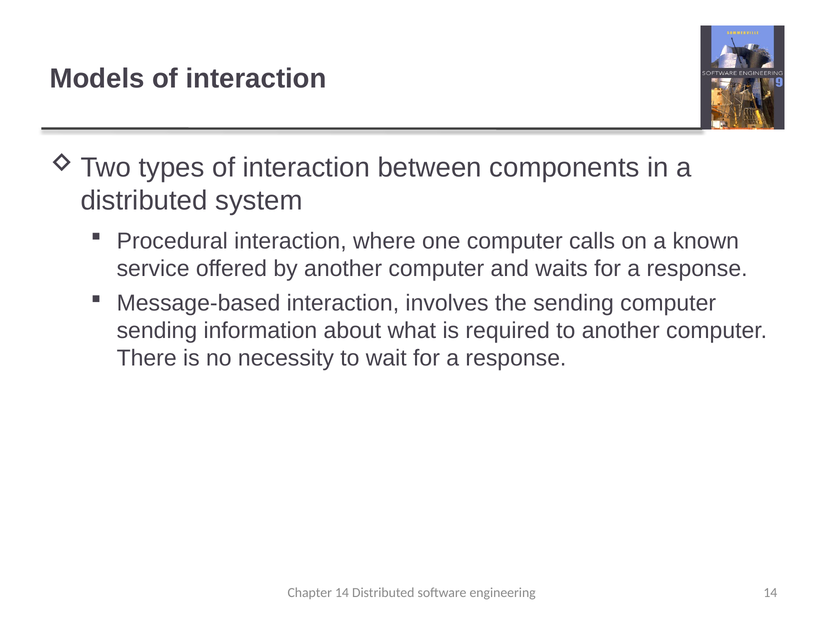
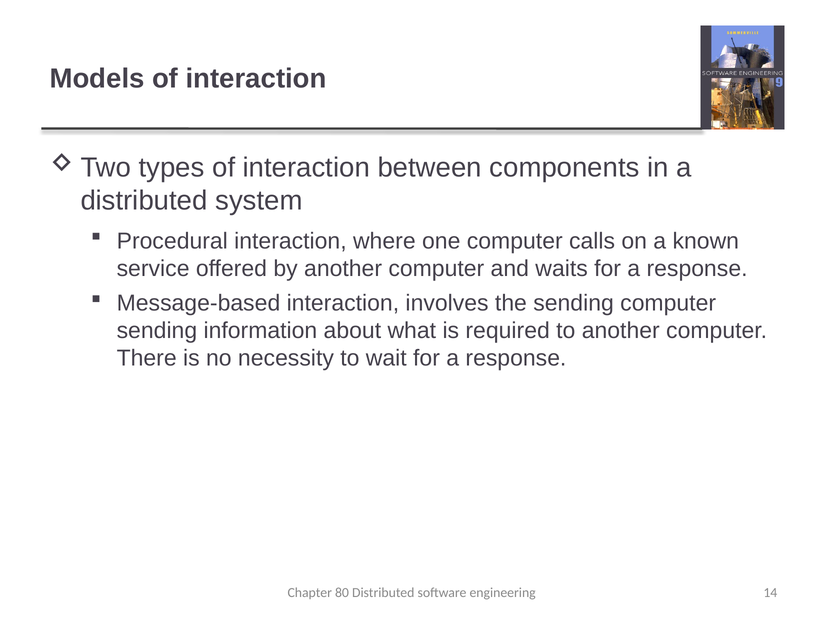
Chapter 14: 14 -> 80 (342, 592)
